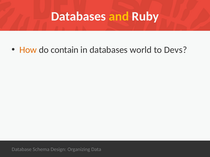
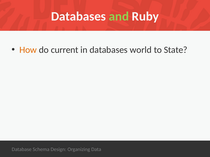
and colour: yellow -> light green (119, 16)
contain: contain -> current (65, 50)
Devs: Devs -> State (176, 50)
